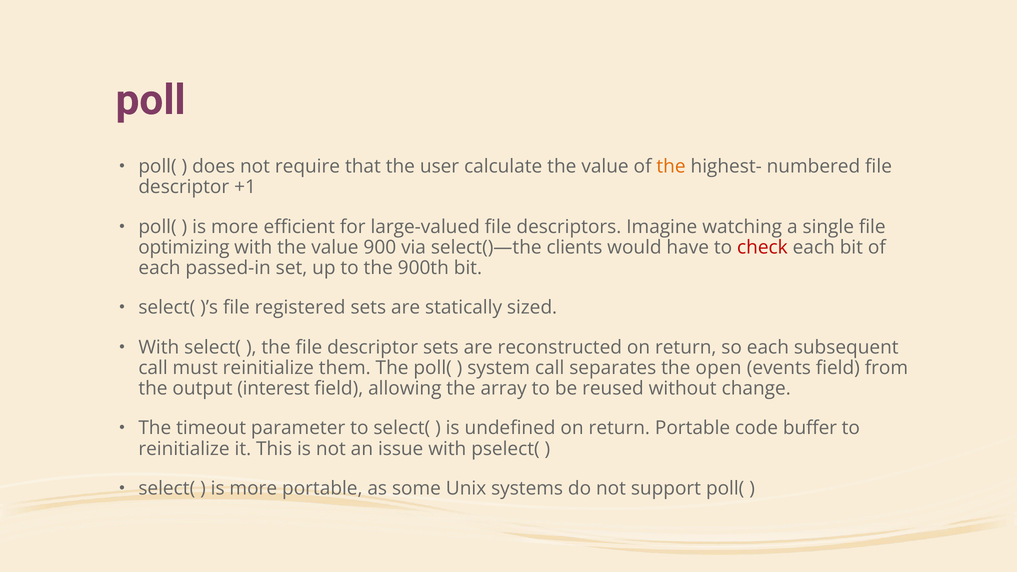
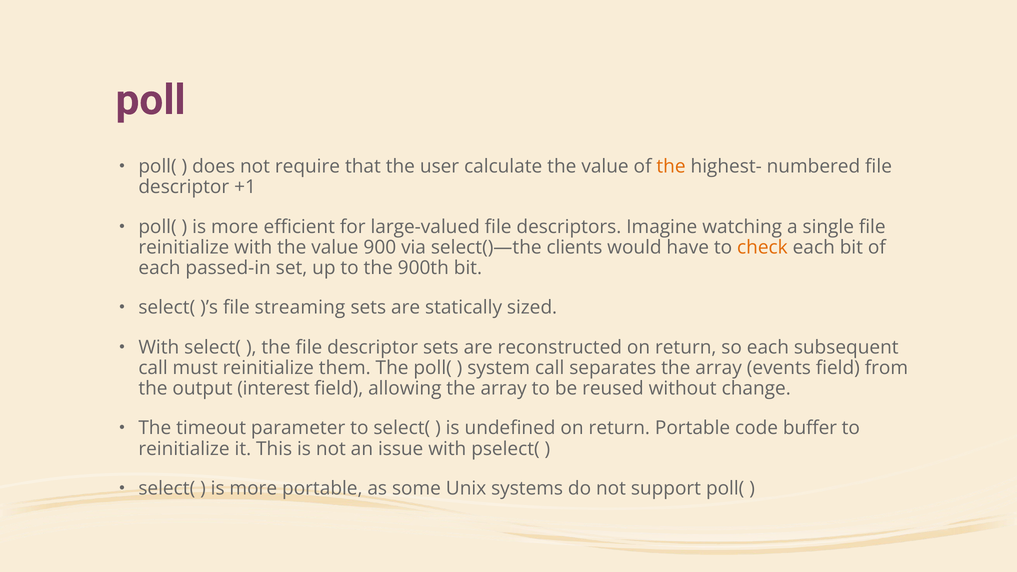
optimizing: optimizing -> reinitialize (184, 247)
check colour: red -> orange (762, 247)
registered: registered -> streaming (300, 308)
separates the open: open -> array (719, 368)
